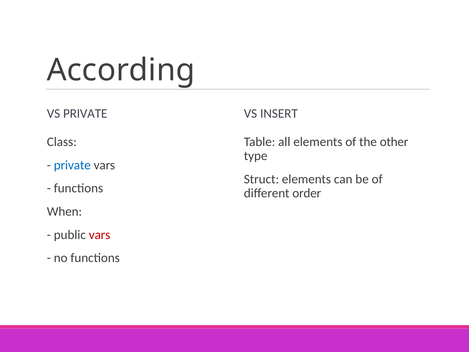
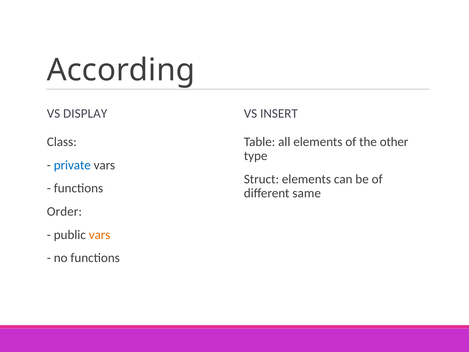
VS PRIVATE: PRIVATE -> DISPLAY (85, 113)
order: order -> same (307, 193)
When: When -> Order (64, 211)
vars colour: red -> orange (100, 235)
